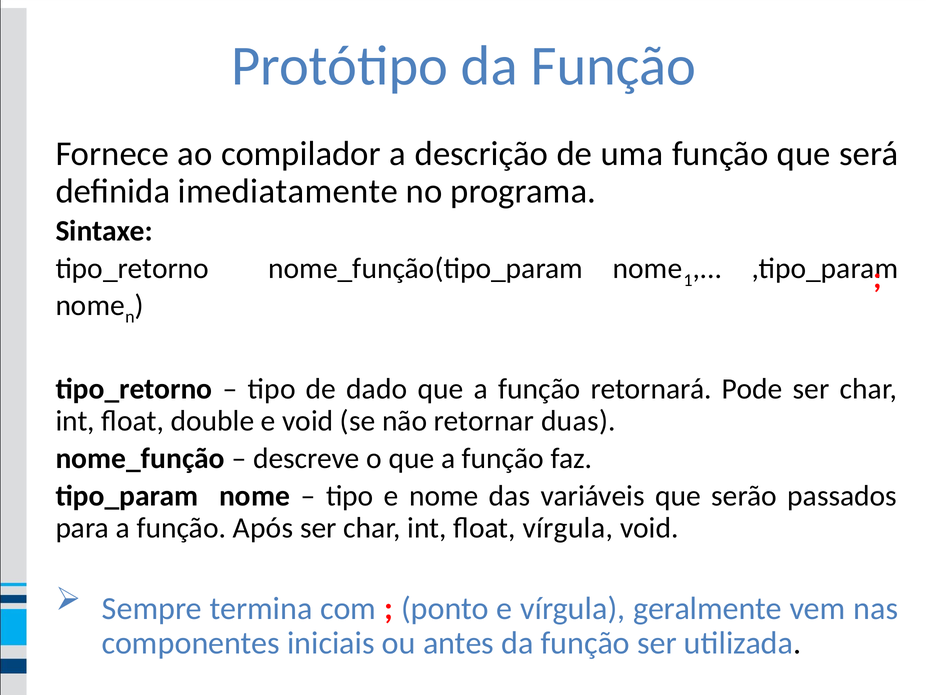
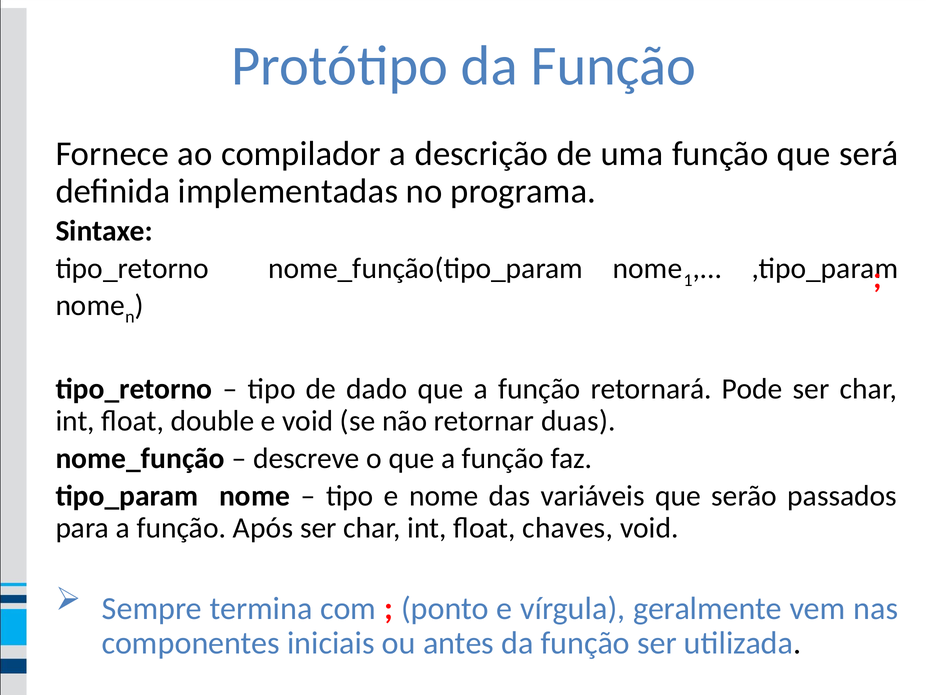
imediatamente: imediatamente -> implementadas (288, 191)
float vírgula: vírgula -> chaves (568, 527)
